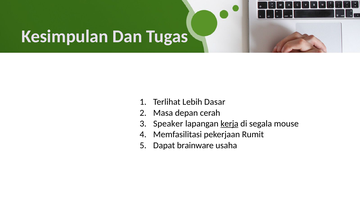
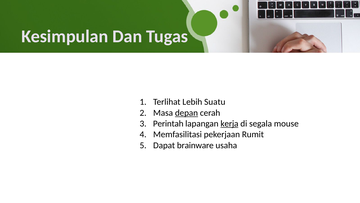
Dasar: Dasar -> Suatu (215, 102)
depan underline: none -> present (186, 113)
Speaker: Speaker -> Perintah (168, 123)
